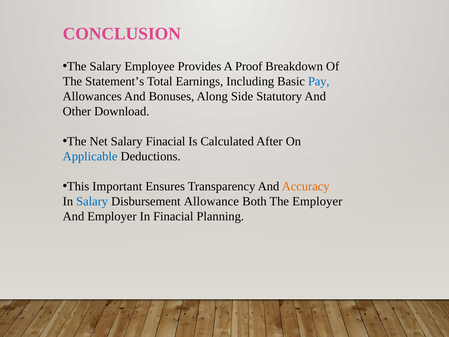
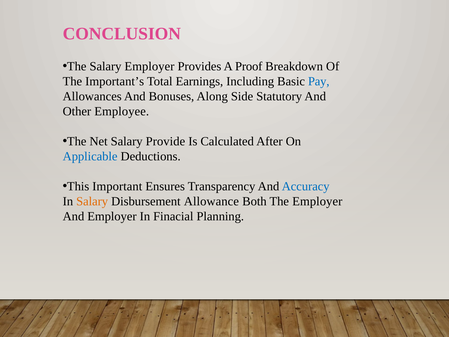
Salary Employee: Employee -> Employer (149, 66)
Statement’s: Statement’s -> Important’s (115, 81)
Download: Download -> Employee (122, 111)
Salary Finacial: Finacial -> Provide (165, 141)
Accuracy colour: orange -> blue (306, 186)
Salary colour: blue -> orange (92, 201)
